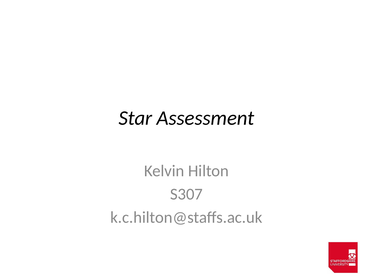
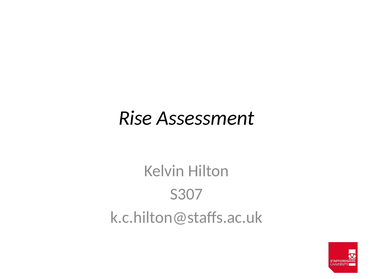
Star: Star -> Rise (135, 118)
